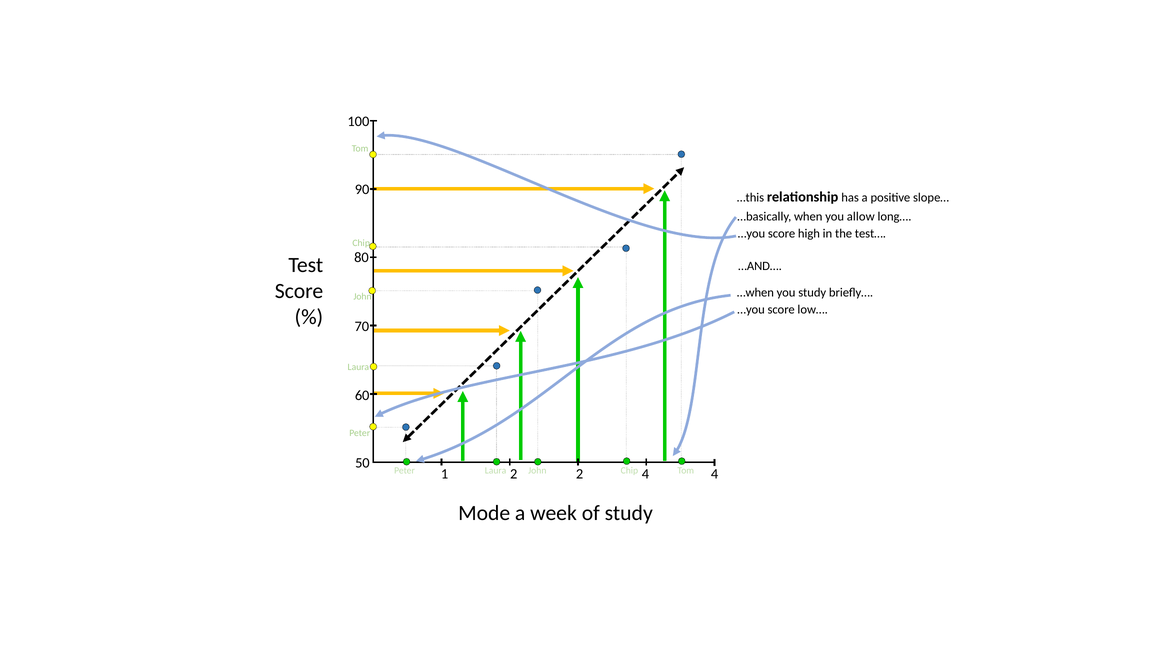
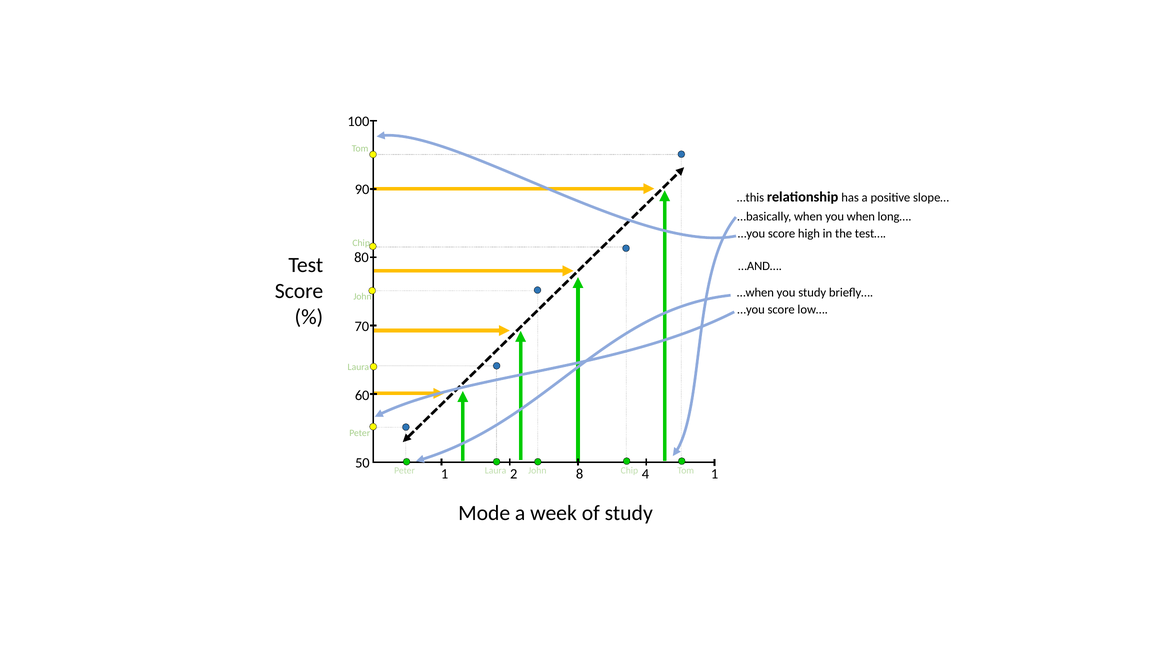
you allow: allow -> when (861, 216)
2 2: 2 -> 8 (580, 473)
4 4: 4 -> 1 (715, 473)
